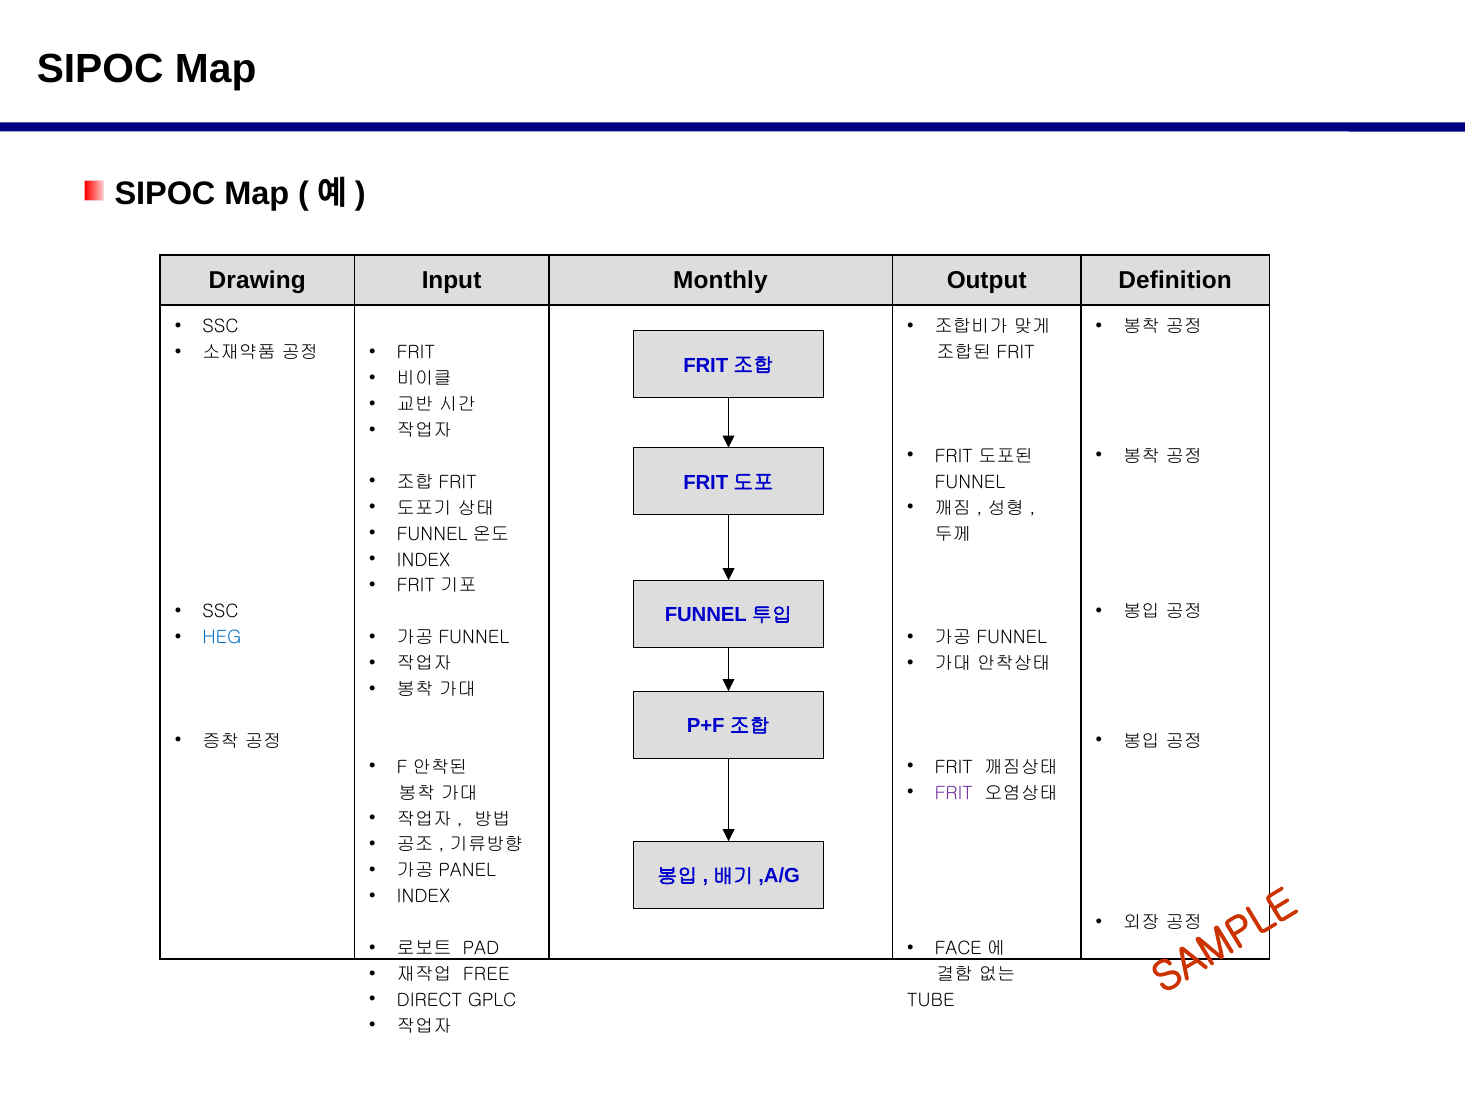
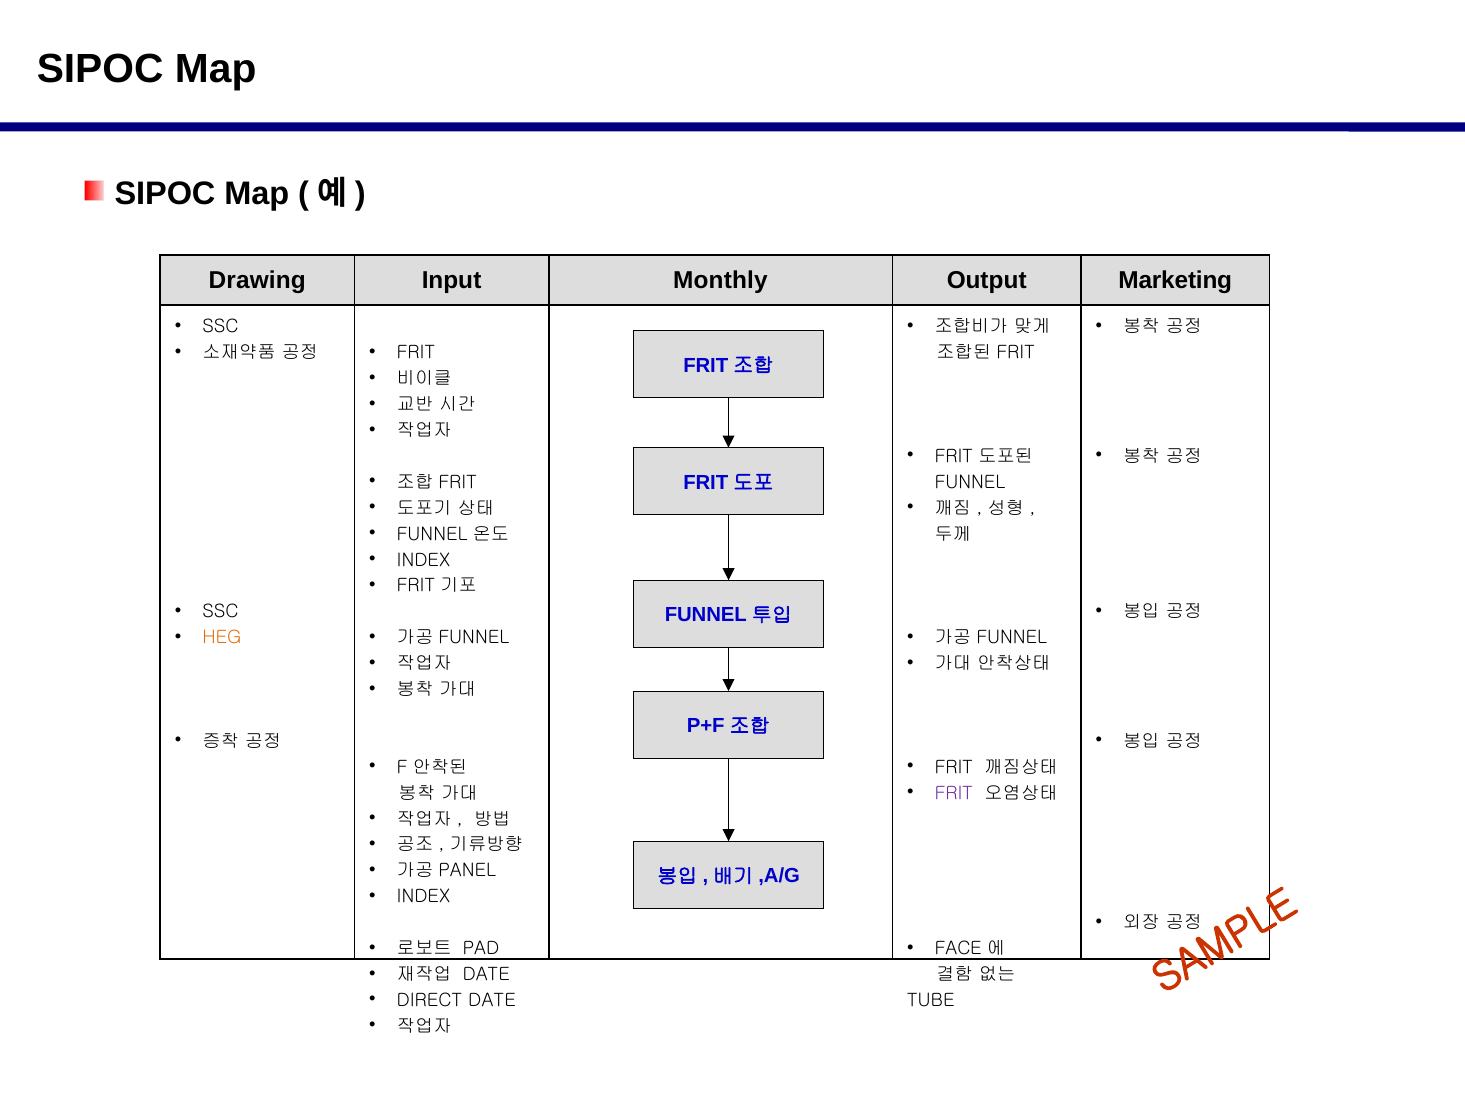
Definition: Definition -> Marketing (1175, 280)
HEG colour: blue -> orange (222, 638)
FREE: FREE -> DATE (486, 974)
DIRECT GPLC: GPLC -> DATE (492, 1000)
